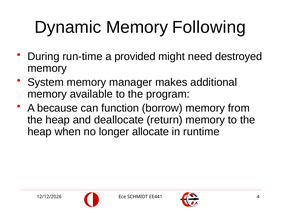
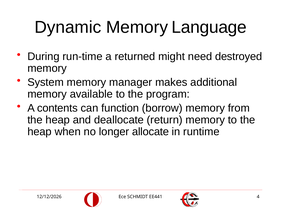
Following: Following -> Language (209, 27)
provided: provided -> returned (135, 56)
because: because -> contents (57, 108)
